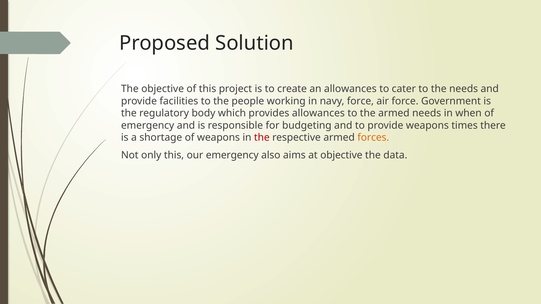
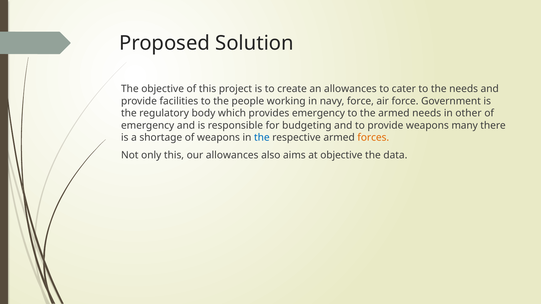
provides allowances: allowances -> emergency (318, 113)
when: when -> other (468, 113)
times: times -> many (465, 125)
the colour: red -> blue (262, 138)
our emergency: emergency -> allowances (232, 155)
